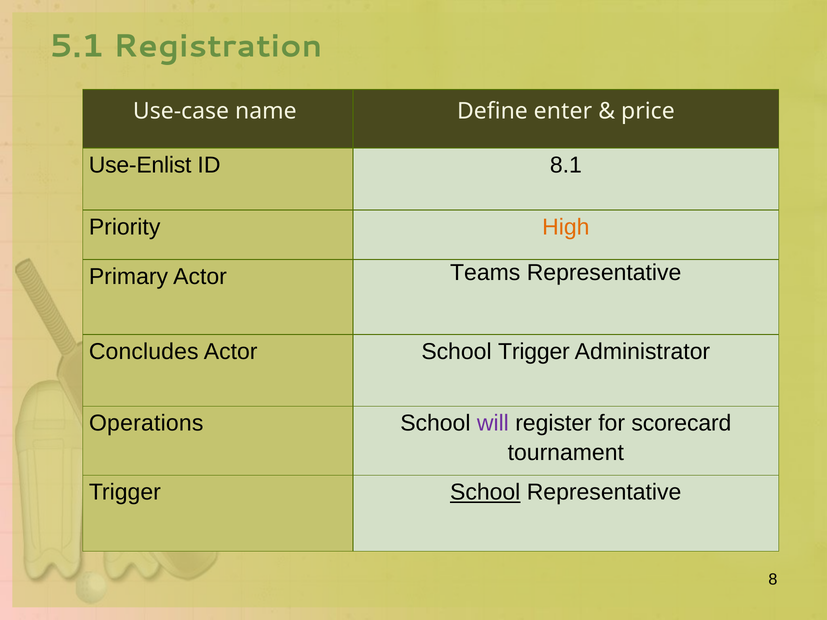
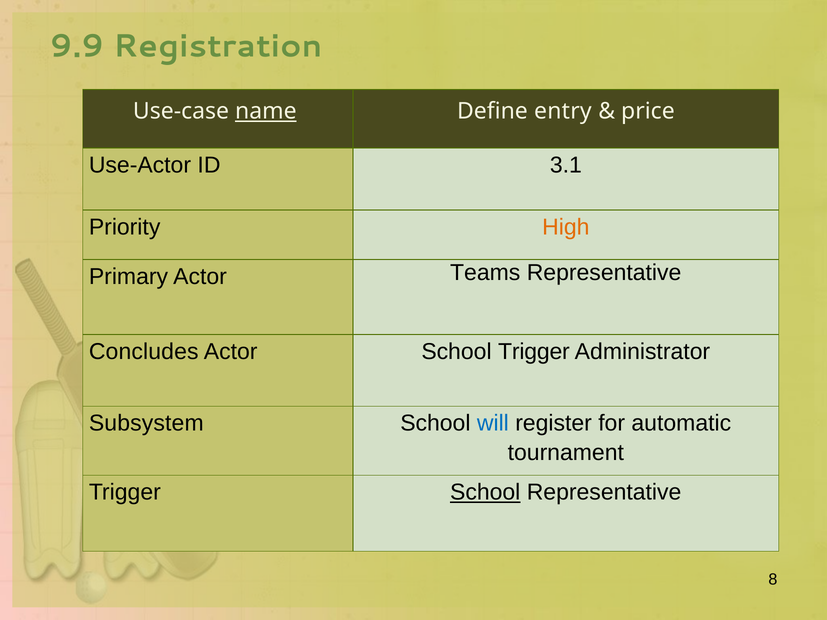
5.1: 5.1 -> 9.9 (77, 46)
name underline: none -> present (266, 111)
enter: enter -> entry (563, 111)
Use-Enlist: Use-Enlist -> Use-Actor (140, 165)
8.1: 8.1 -> 3.1 (566, 165)
Operations: Operations -> Subsystem (146, 424)
will colour: purple -> blue (493, 424)
scorecard: scorecard -> automatic (681, 424)
